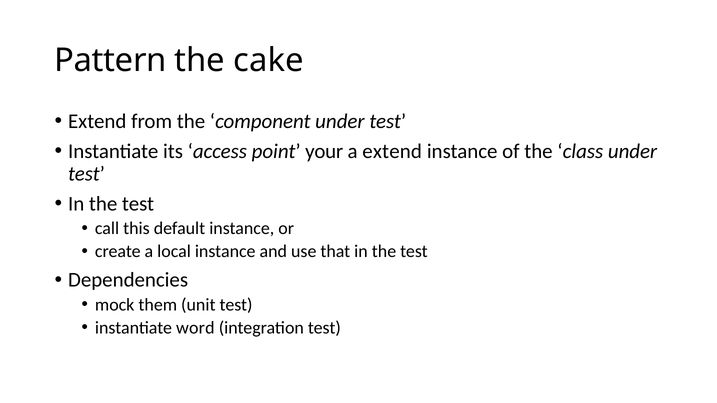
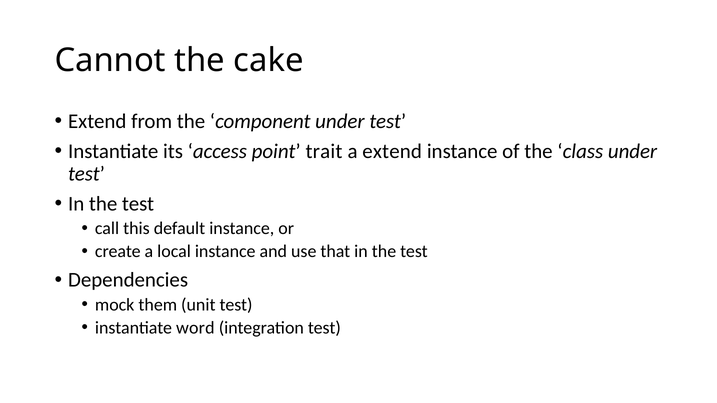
Pattern: Pattern -> Cannot (110, 60)
your: your -> trait (324, 151)
